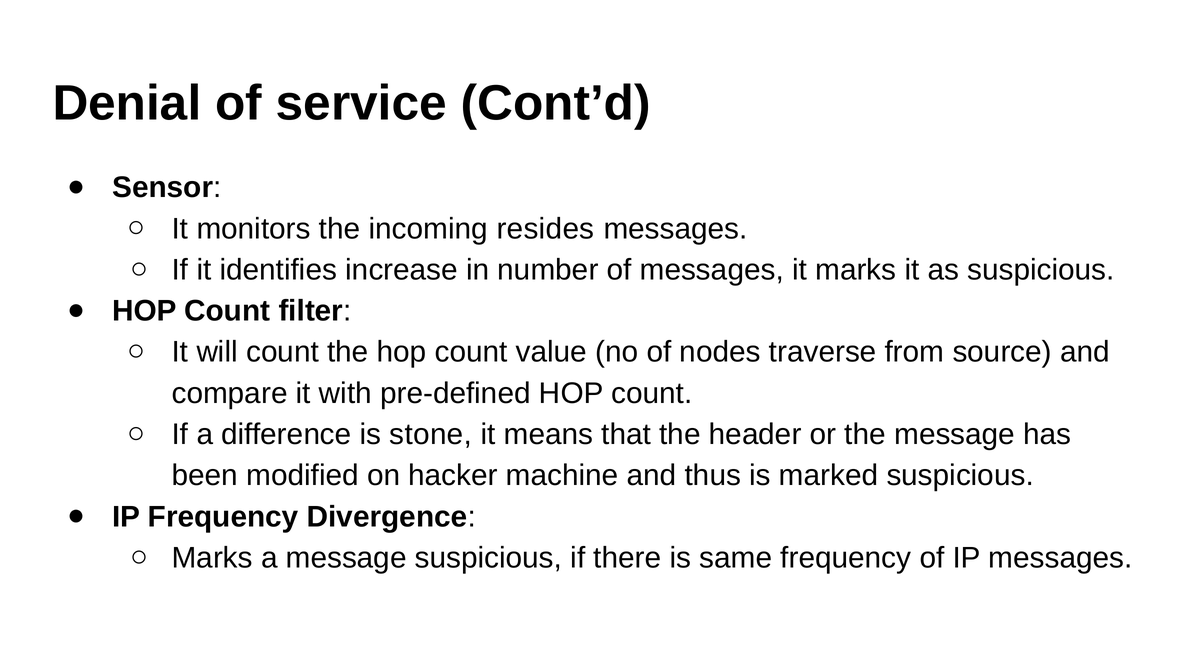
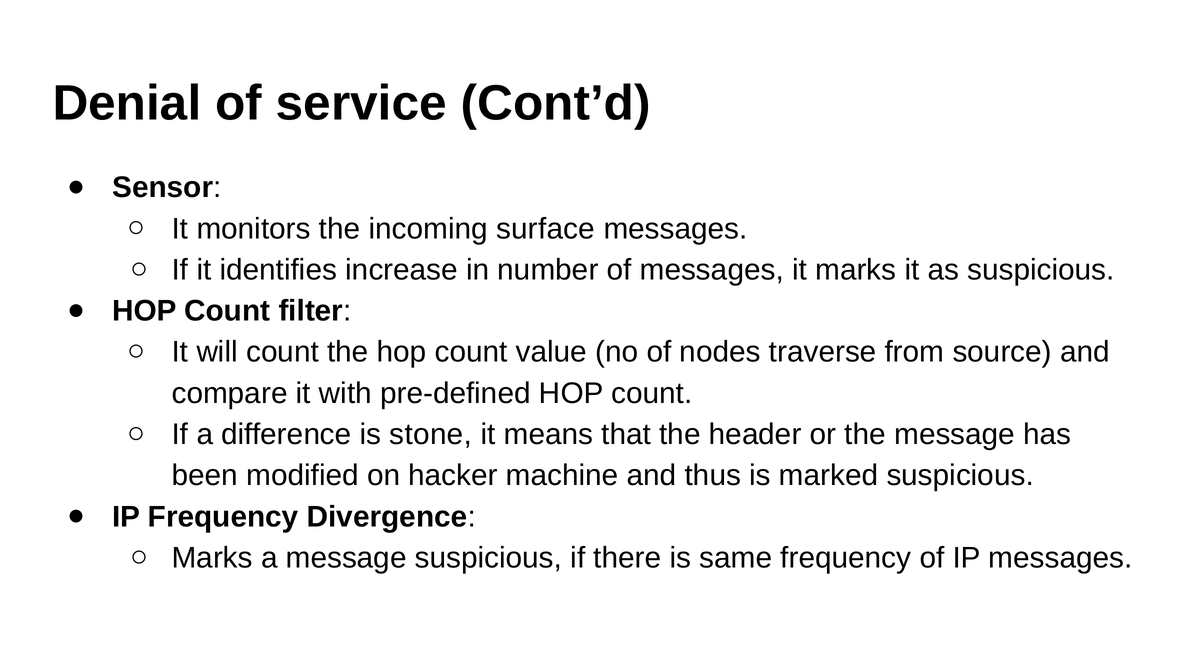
resides: resides -> surface (545, 229)
